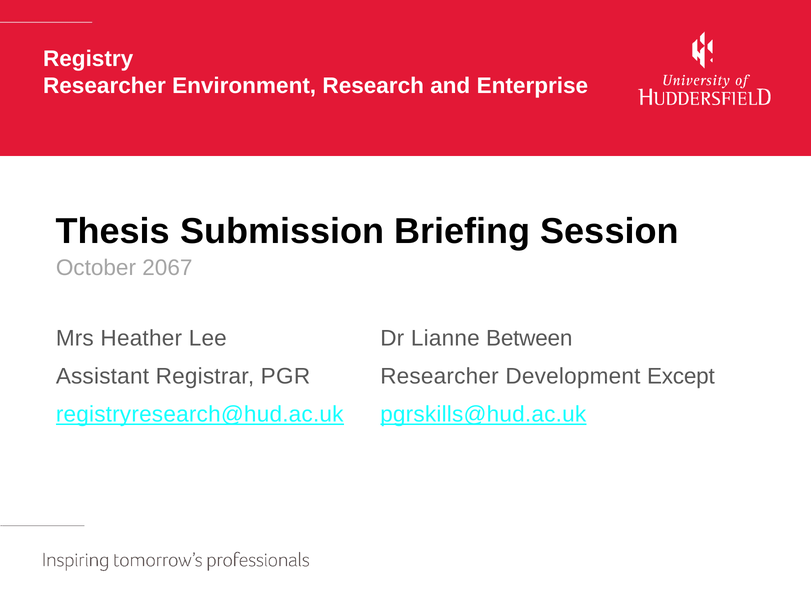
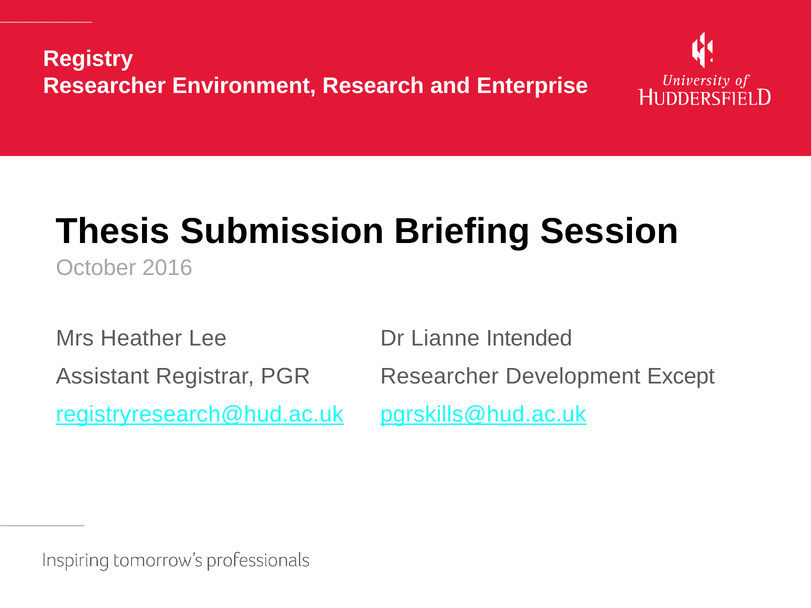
2067: 2067 -> 2016 (167, 268)
Between: Between -> Intended (529, 339)
